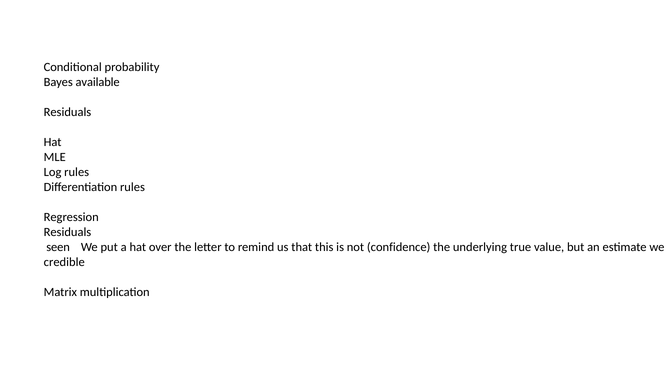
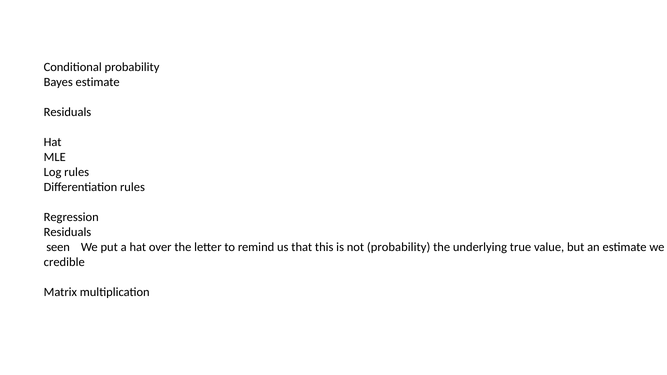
Bayes available: available -> estimate (98, 82)
not confidence: confidence -> probability (399, 247)
